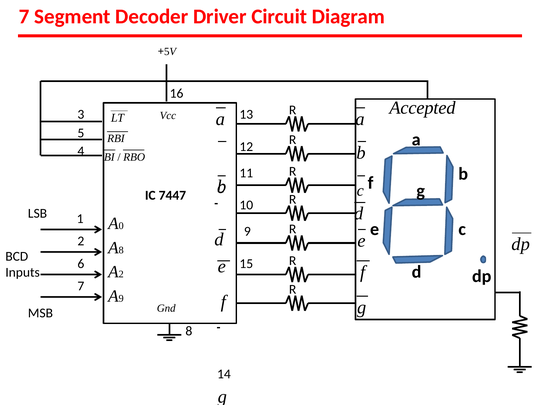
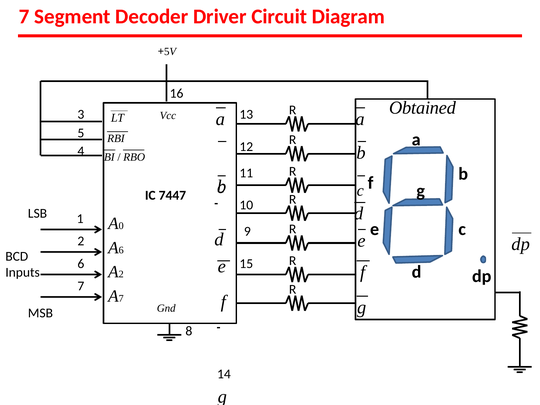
Accepted: Accepted -> Obtained (423, 108)
A 8: 8 -> 6 (121, 250)
A 9: 9 -> 7 (121, 298)
